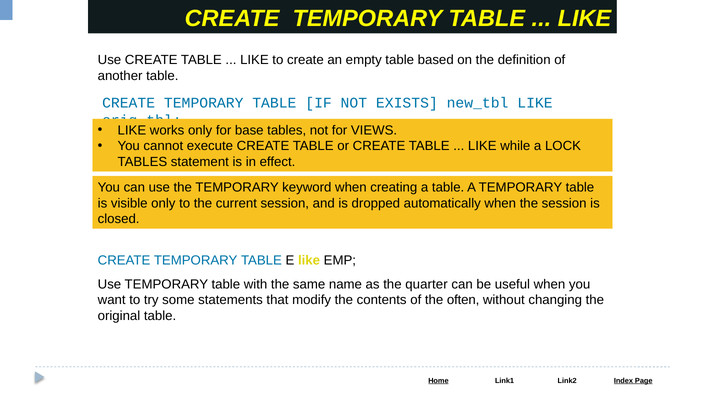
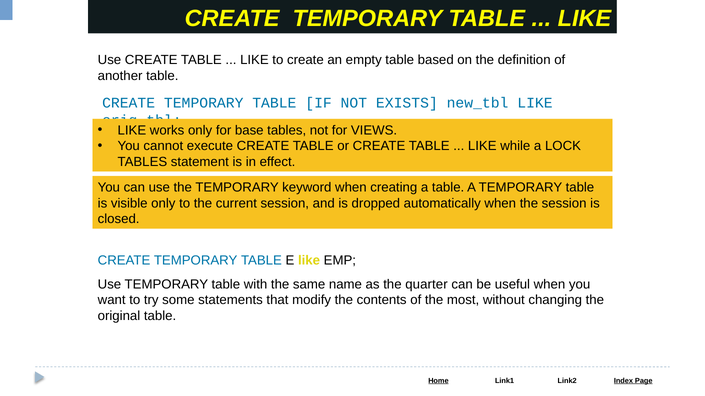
often: often -> most (463, 300)
